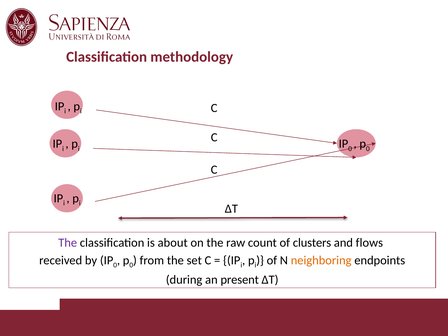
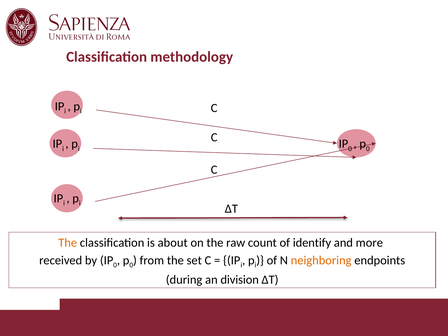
The colour: purple -> orange (68, 243)
clusters: clusters -> identify (312, 243)
flows: flows -> more (369, 243)
present: present -> division (240, 280)
